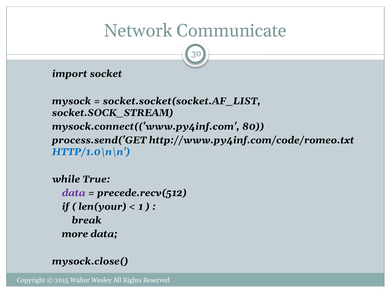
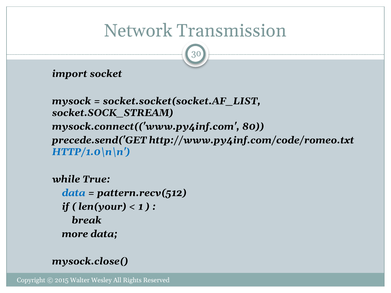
Communicate: Communicate -> Transmission (232, 31)
process.send('GET: process.send('GET -> precede.send('GET (99, 140)
data colour: purple -> blue (74, 193)
precede.recv(512: precede.recv(512 -> pattern.recv(512 (142, 193)
